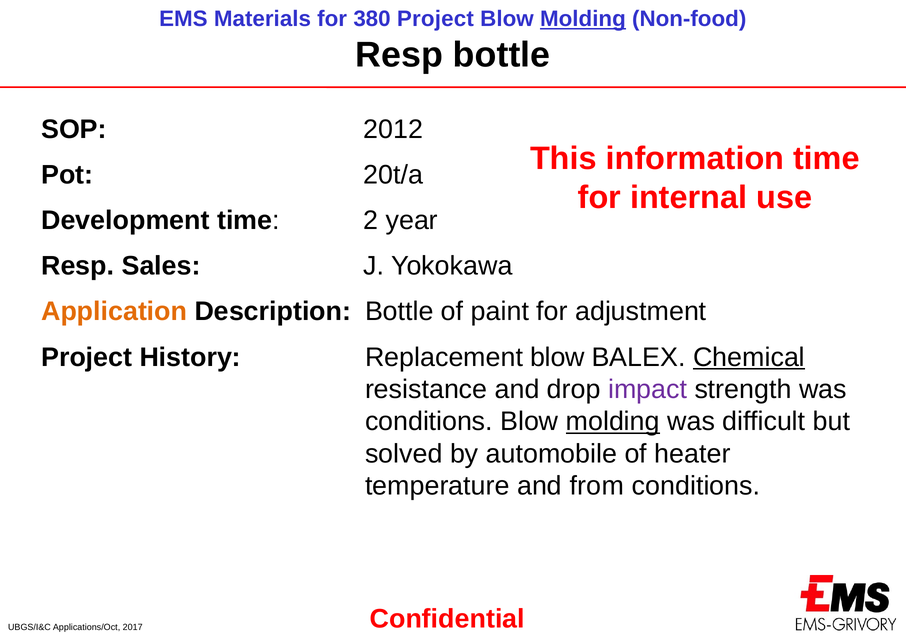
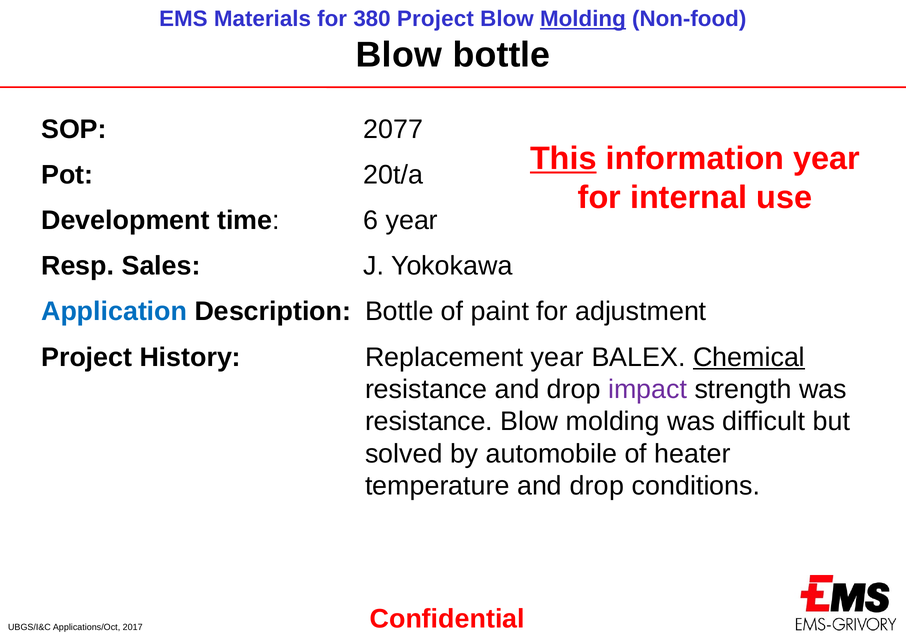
Resp: Resp -> Blow (399, 55)
2012: 2012 -> 2077 (393, 129)
This underline: none -> present (563, 159)
information time: time -> year (827, 159)
2: 2 -> 6 (371, 221)
Application colour: orange -> blue (114, 312)
Replacement blow: blow -> year (557, 357)
conditions: conditions -> resistance (429, 422)
molding underline: present -> none (613, 422)
temperature and from: from -> drop (597, 486)
